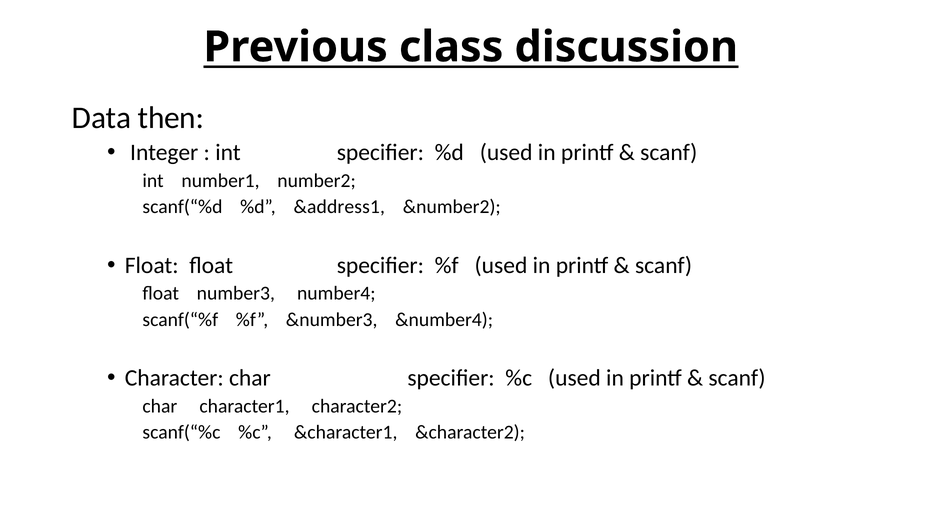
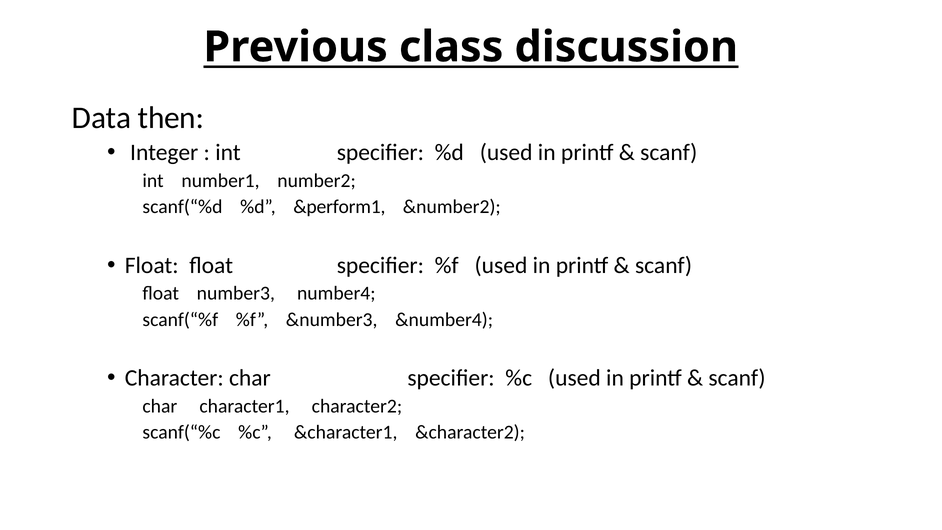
&address1: &address1 -> &perform1 (339, 207)
